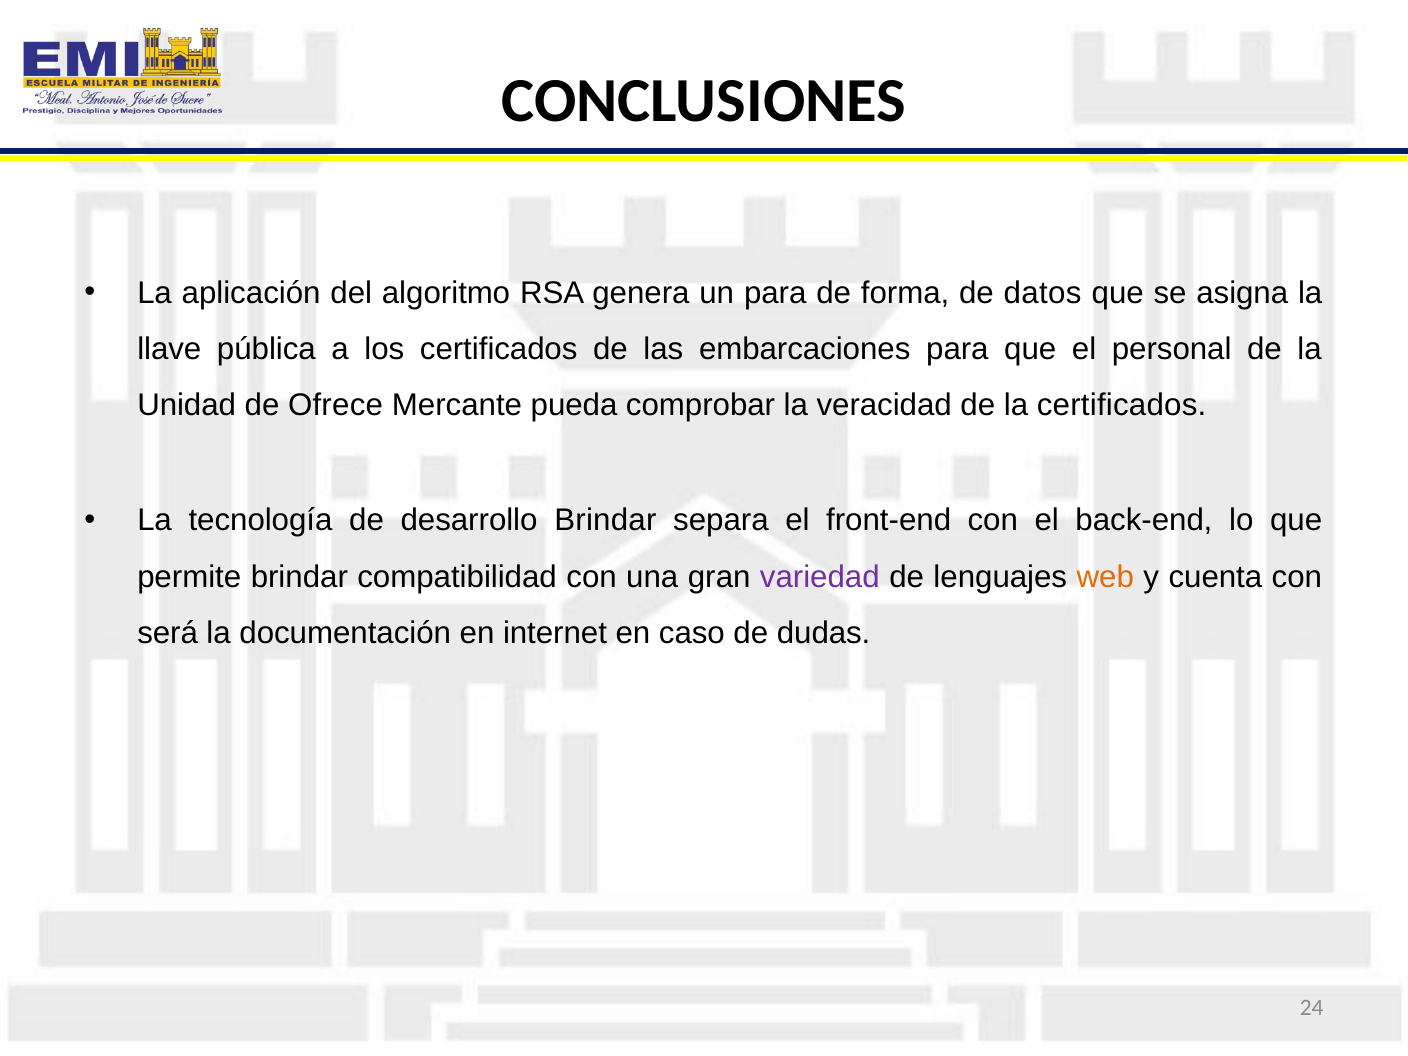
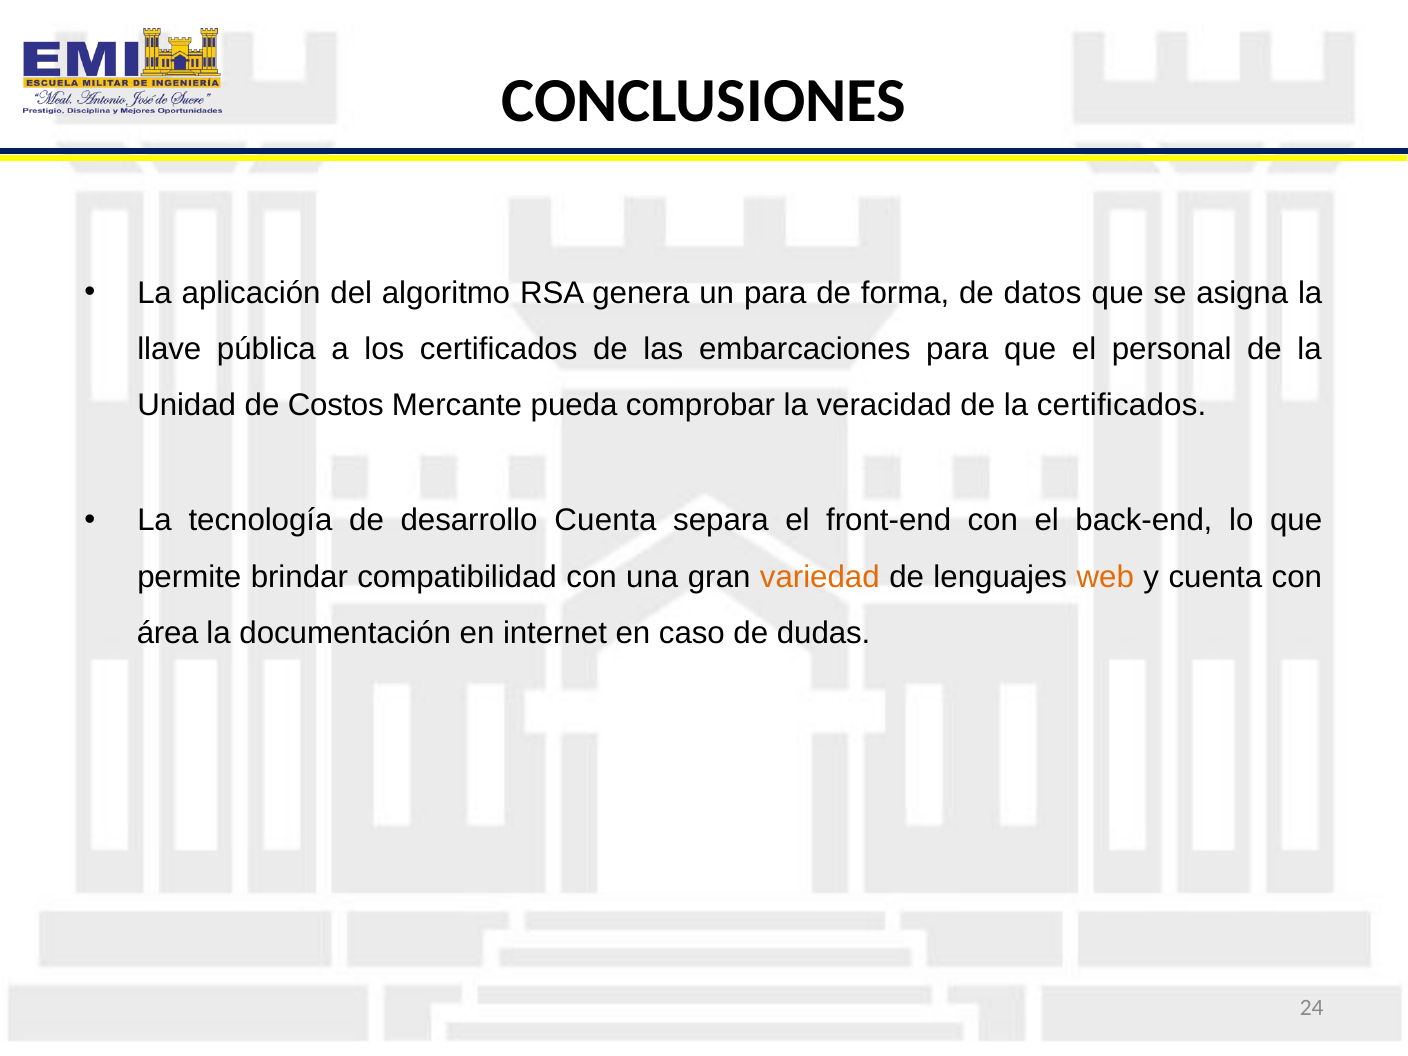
Ofrece: Ofrece -> Costos (336, 406)
desarrollo Brindar: Brindar -> Cuenta (605, 521)
variedad colour: purple -> orange (820, 577)
será: será -> área (168, 633)
